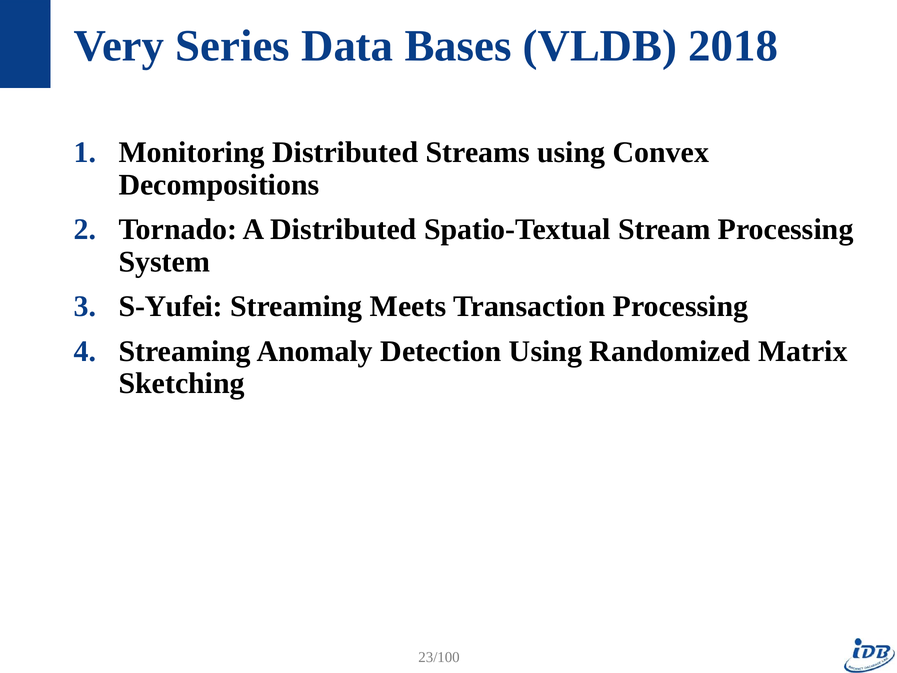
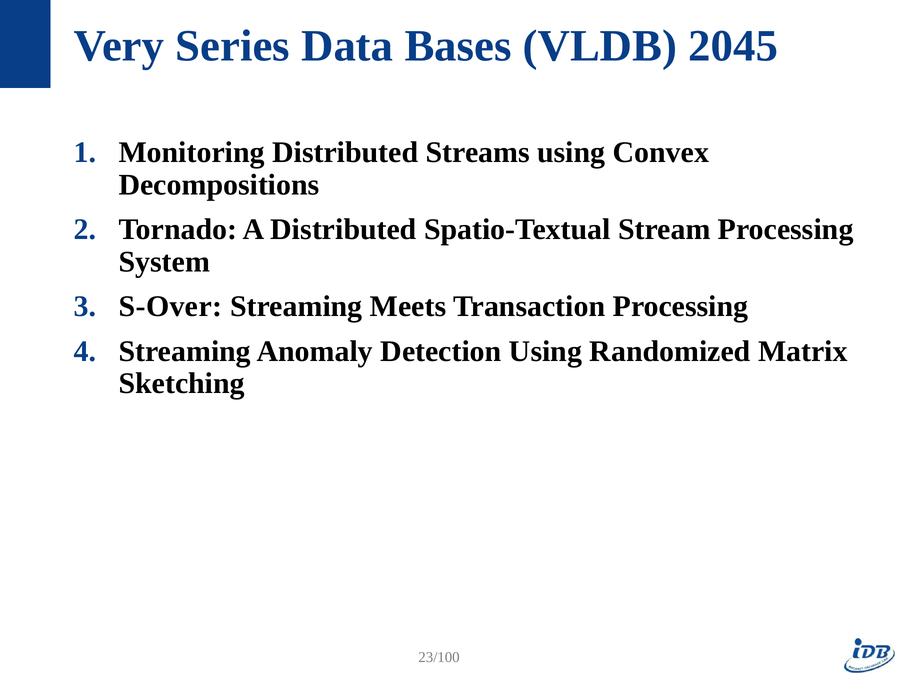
2018: 2018 -> 2045 (733, 46)
S-Yufei: S-Yufei -> S-Over (171, 306)
